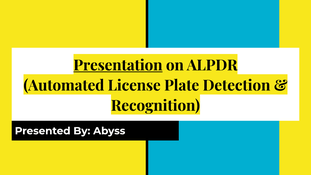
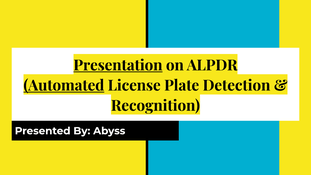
Automated underline: none -> present (64, 86)
